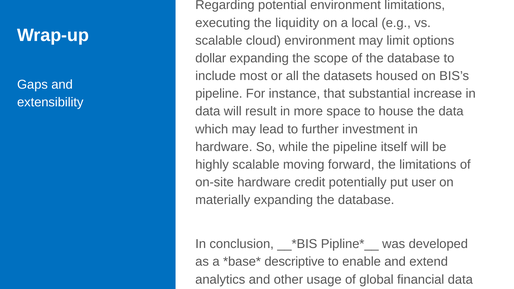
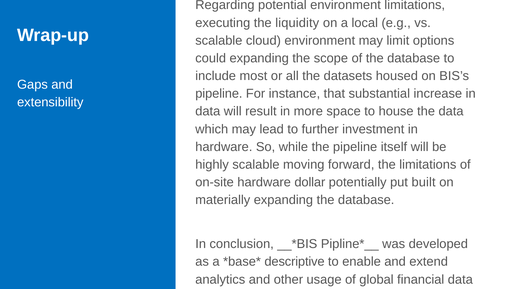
dollar: dollar -> could (211, 58)
credit: credit -> dollar (310, 182)
put user: user -> built (424, 182)
